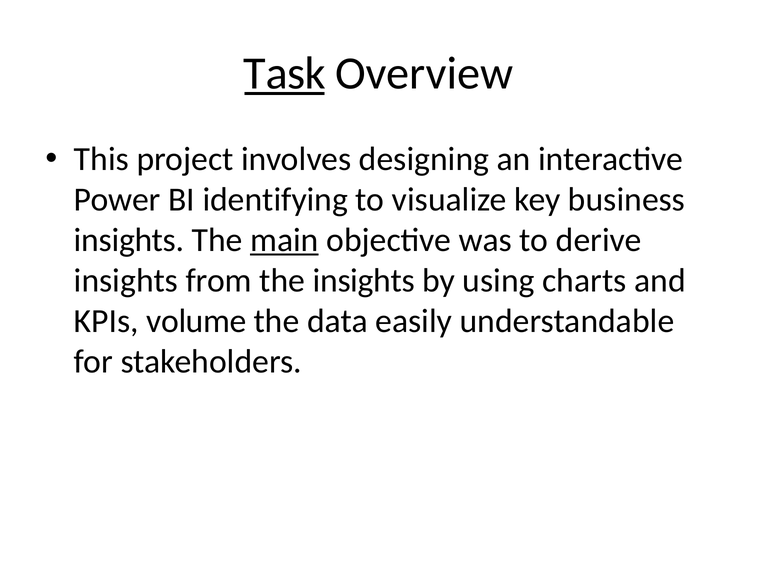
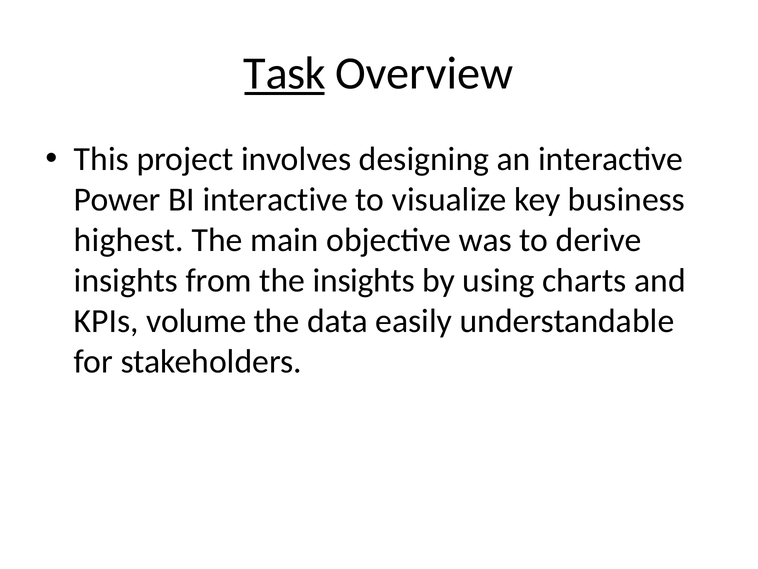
BI identifying: identifying -> interactive (275, 199)
insights: insights -> highest (129, 240)
main underline: present -> none (284, 240)
